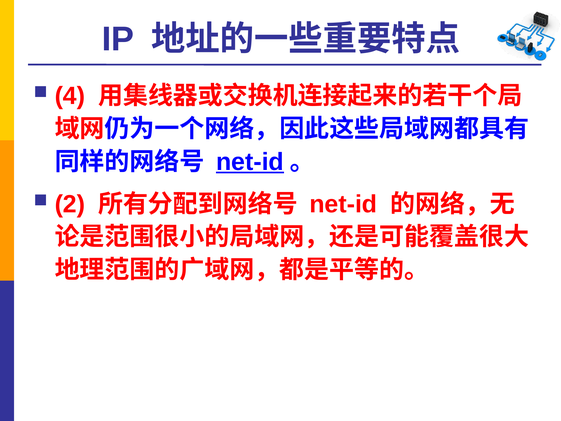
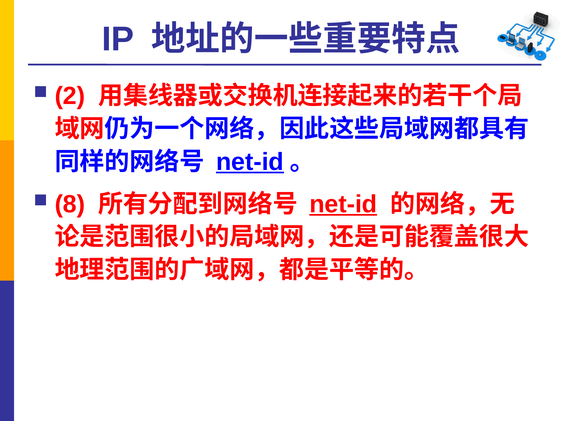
4: 4 -> 2 (70, 96)
2: 2 -> 8 (70, 204)
net-id underline: none -> present (343, 204)
